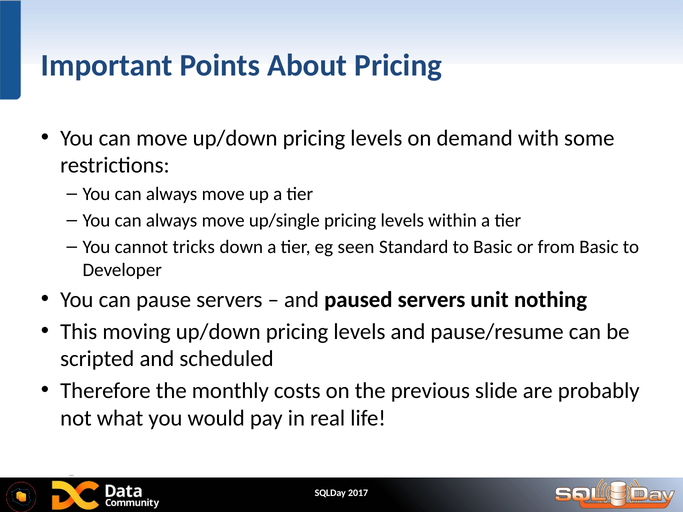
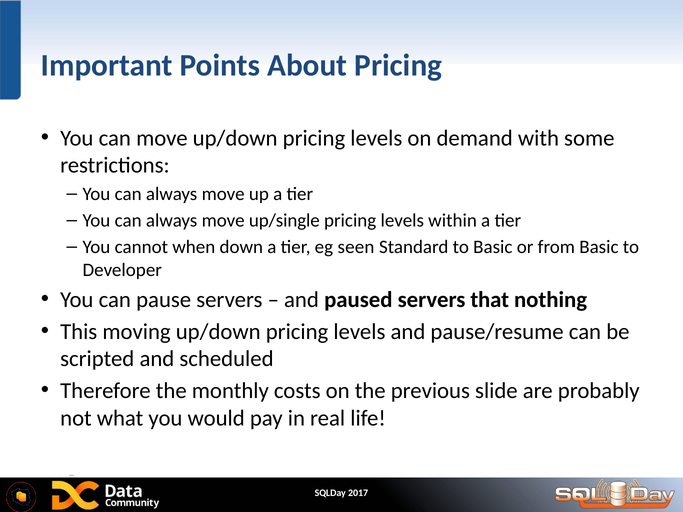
tricks: tricks -> when (194, 247)
unit: unit -> that (490, 300)
